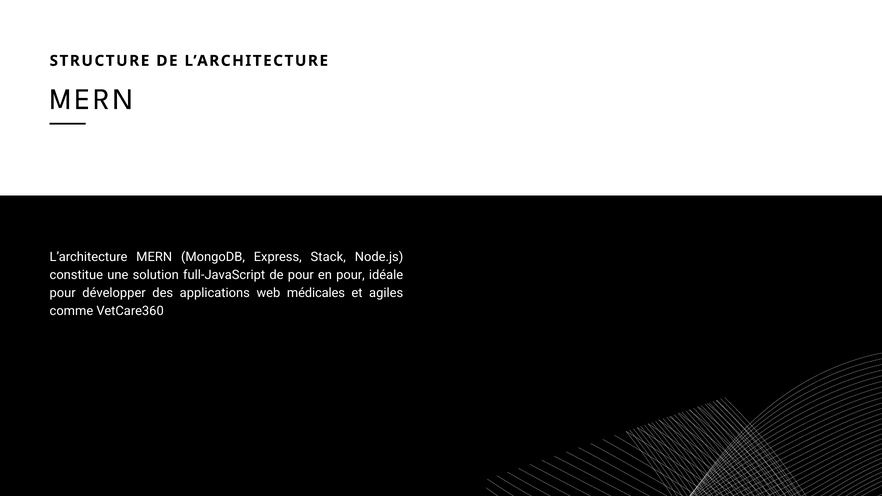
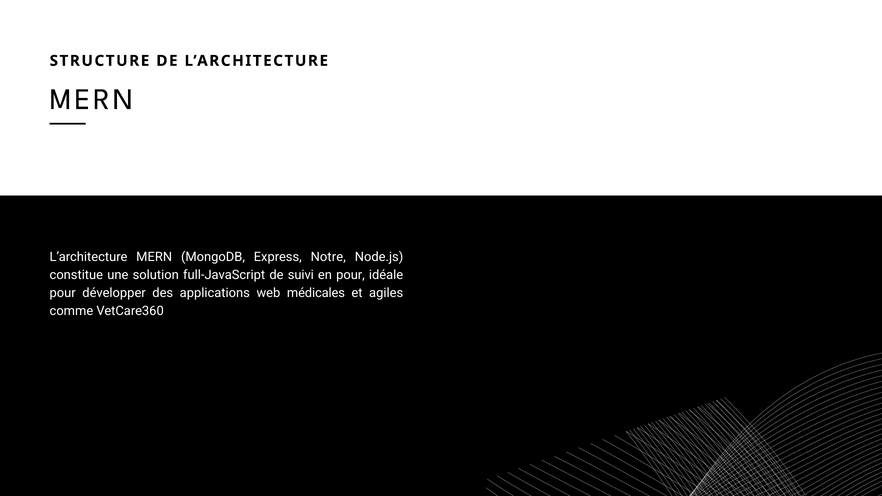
Stack: Stack -> Notre (328, 257)
de pour: pour -> suivi (301, 275)
